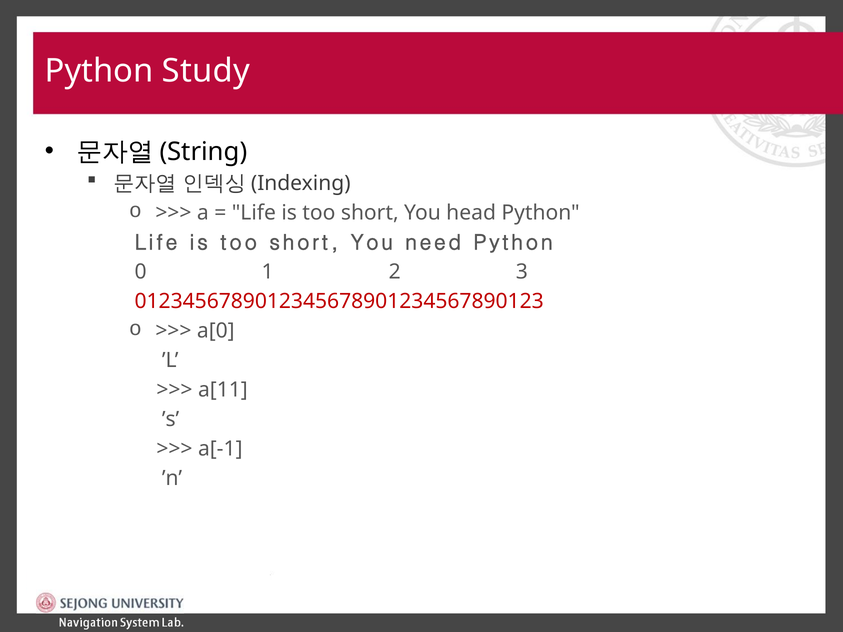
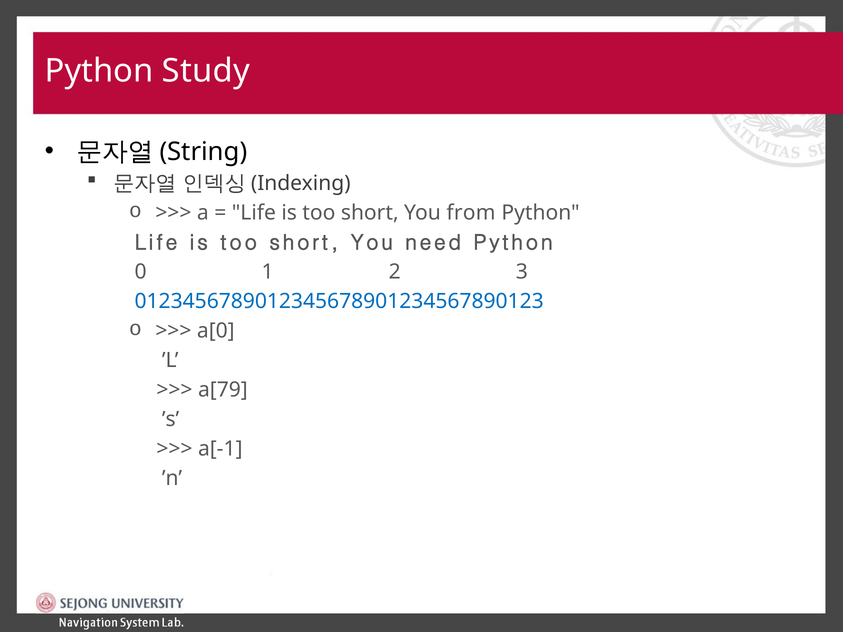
head: head -> from (471, 213)
0123456789012345678901234567890123 colour: red -> blue (339, 302)
a[11: a[11 -> a[79 (223, 390)
